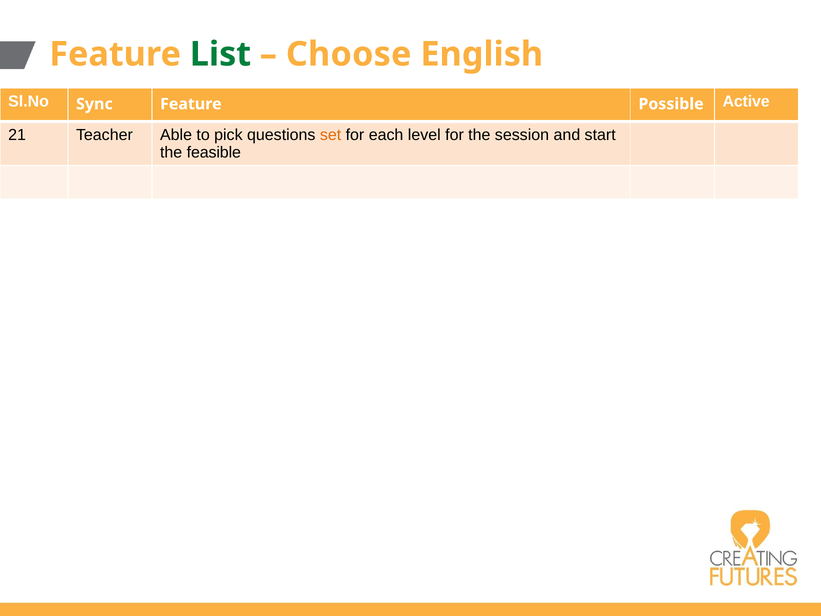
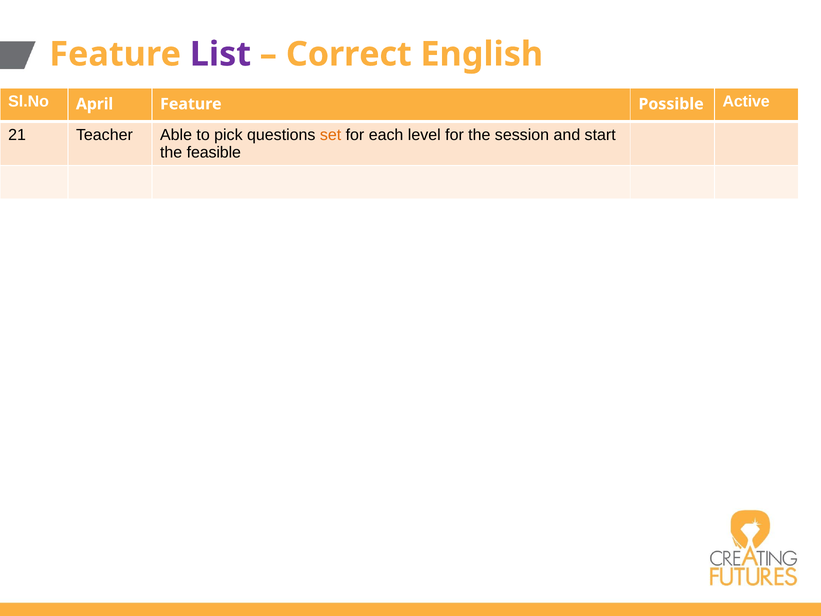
List colour: green -> purple (220, 54)
Choose: Choose -> Correct (349, 54)
Sync: Sync -> April (95, 104)
